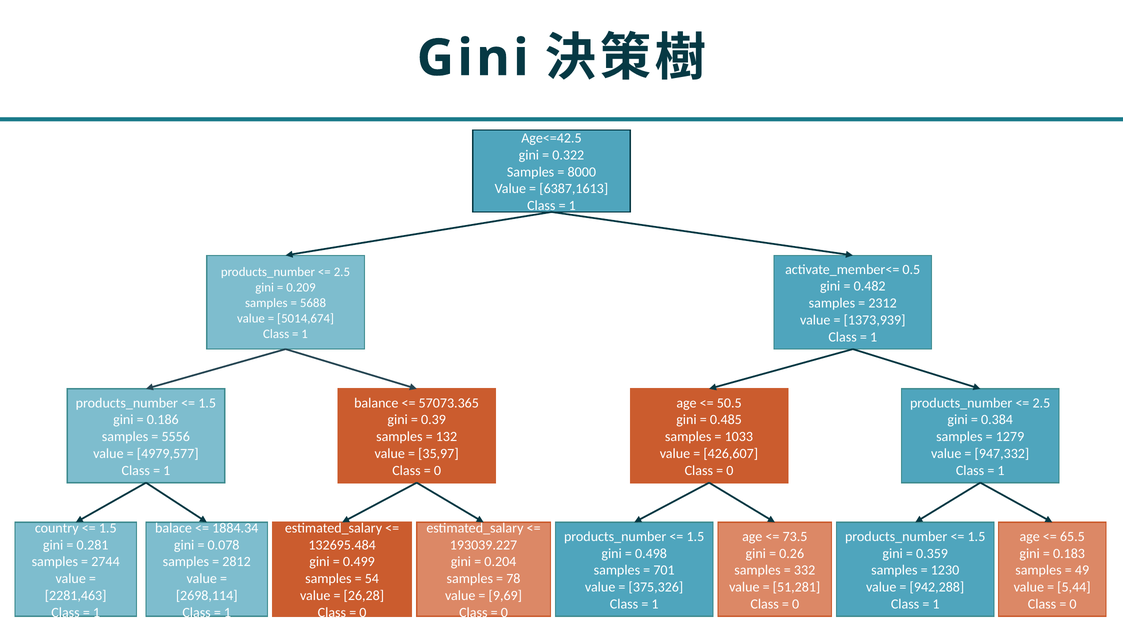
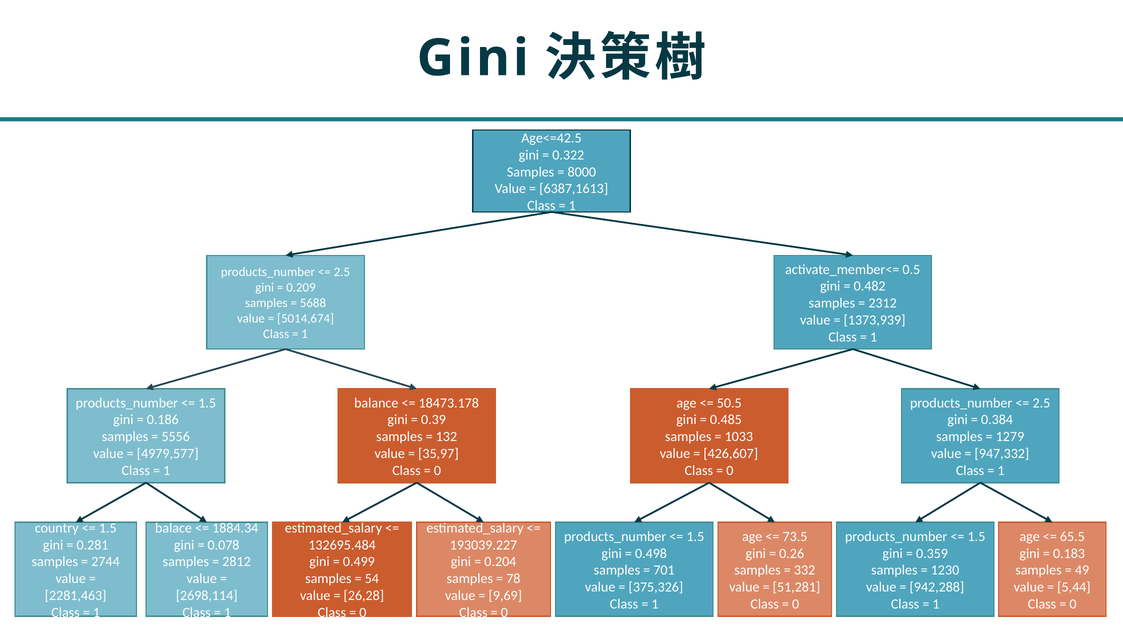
57073.365: 57073.365 -> 18473.178 (449, 403)
